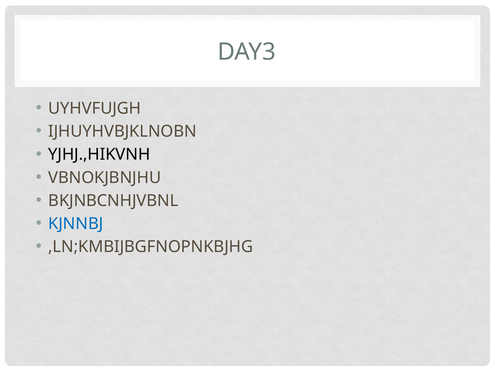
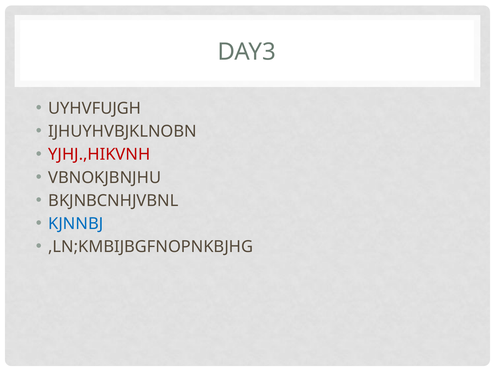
YJHJ.,HIKVNH colour: black -> red (99, 155)
